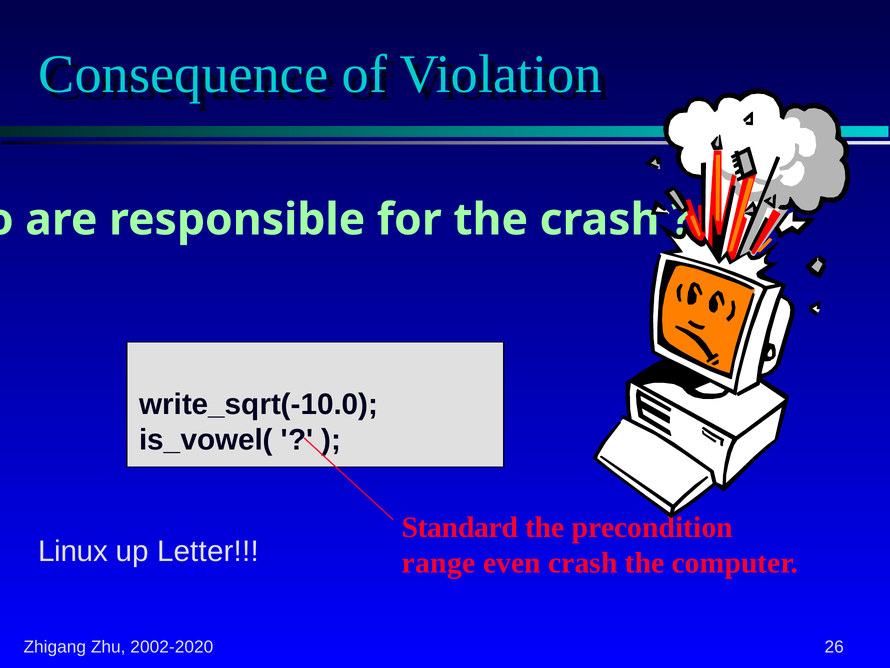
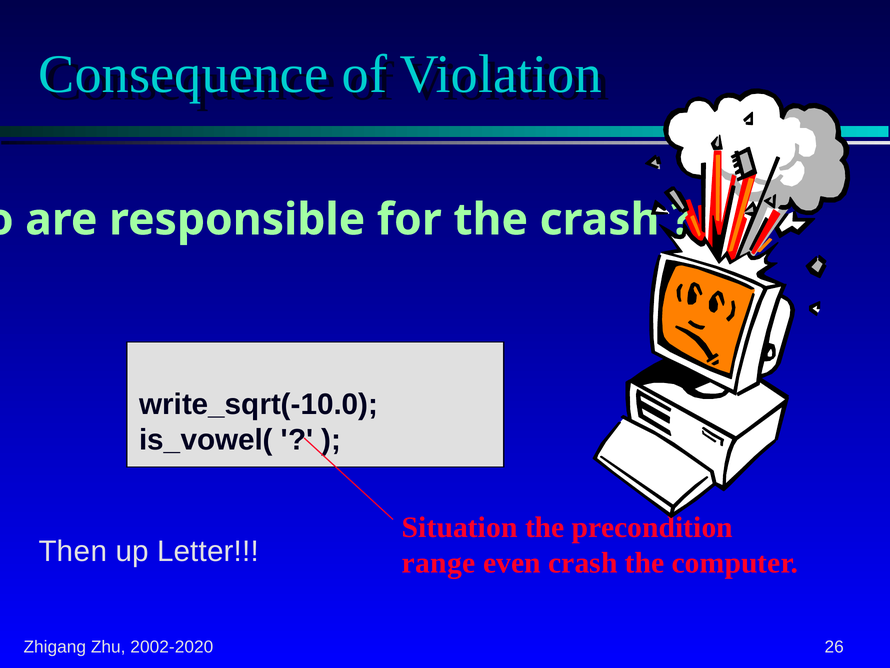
Standard: Standard -> Situation (460, 527)
Linux: Linux -> Then (73, 551)
